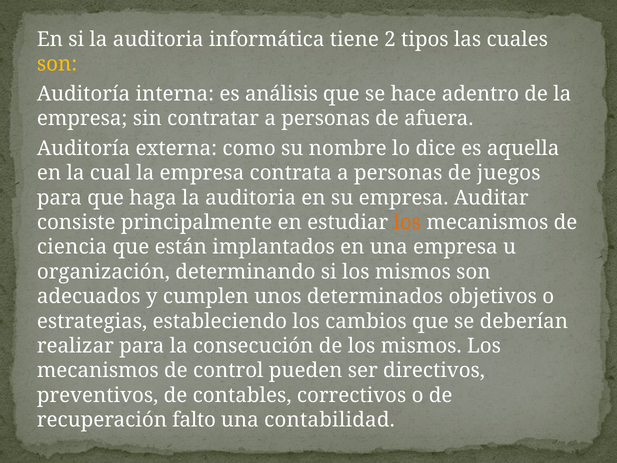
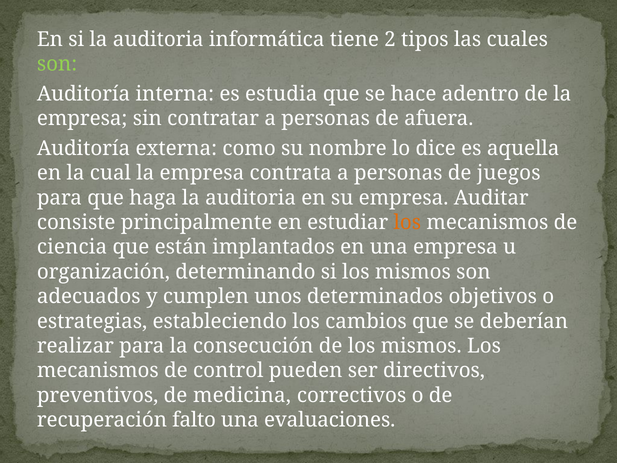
son colour: yellow -> light green (57, 64)
análisis: análisis -> estudia (281, 94)
contables: contables -> medicina (242, 395)
contabilidad: contabilidad -> evaluaciones (330, 420)
